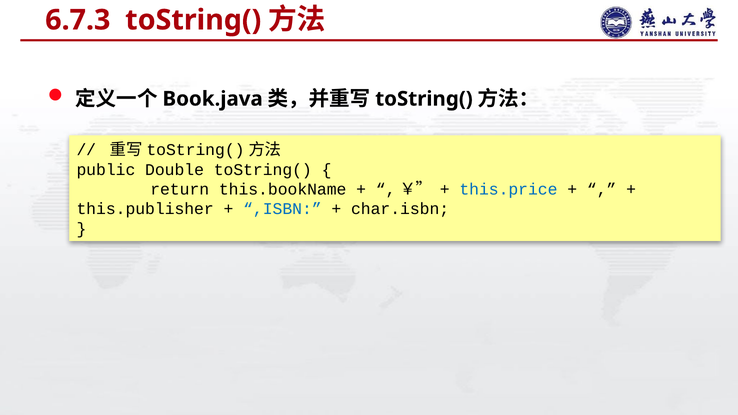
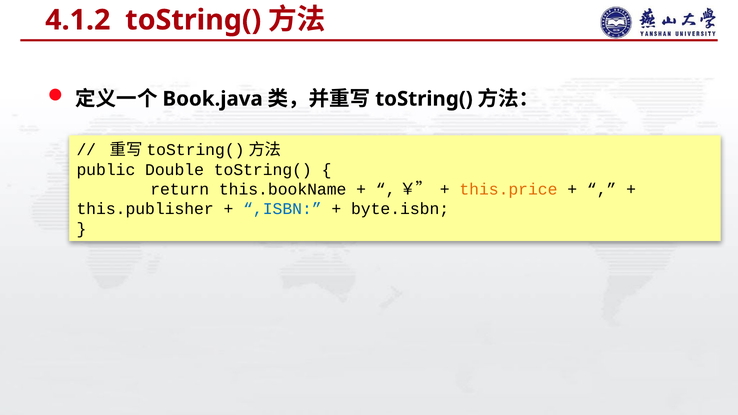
6.7.3: 6.7.3 -> 4.1.2 (78, 20)
this.price colour: blue -> orange (508, 189)
char.isbn: char.isbn -> byte.isbn (400, 209)
